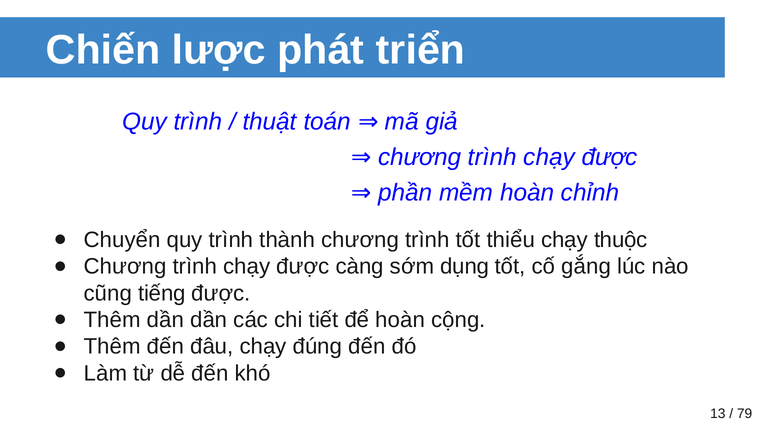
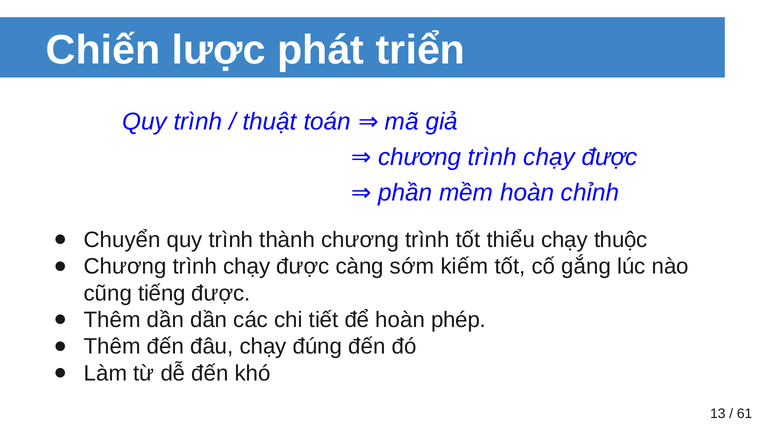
dụng: dụng -> kiếm (464, 267)
cộng: cộng -> phép (458, 320)
79: 79 -> 61 (745, 414)
